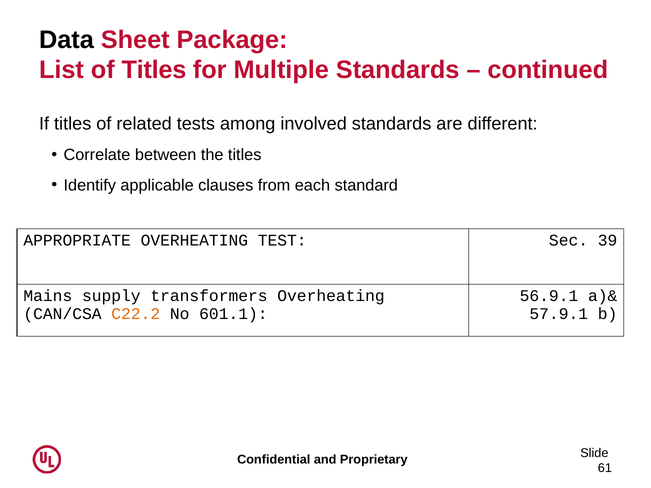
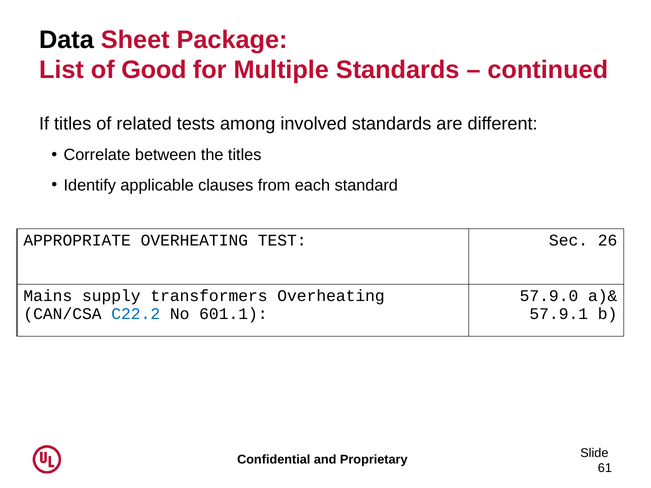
of Titles: Titles -> Good (154, 70)
39: 39 -> 26 (608, 240)
56.9.1: 56.9.1 -> 57.9.0 (549, 296)
C22.2 colour: orange -> blue (136, 314)
